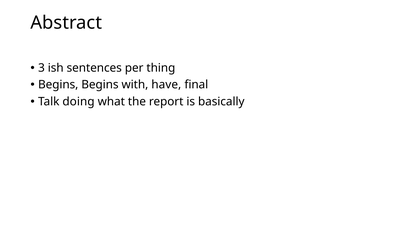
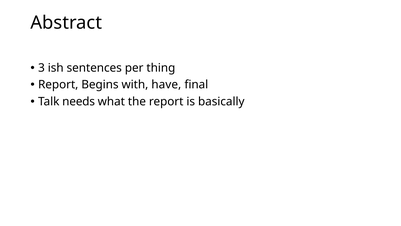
Begins: Begins -> Report (58, 85)
doing: doing -> needs (79, 101)
